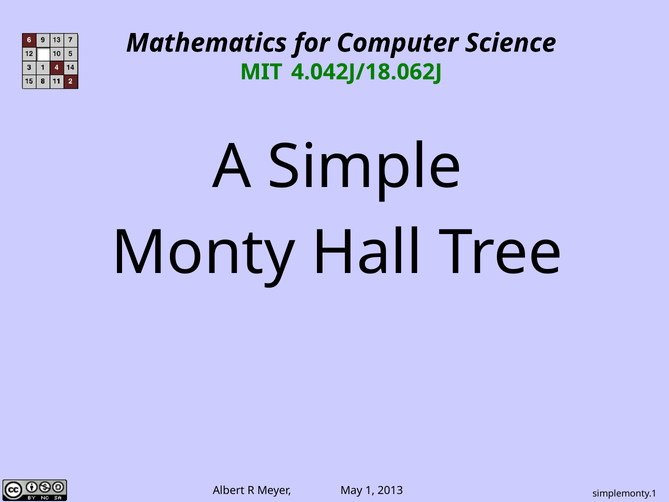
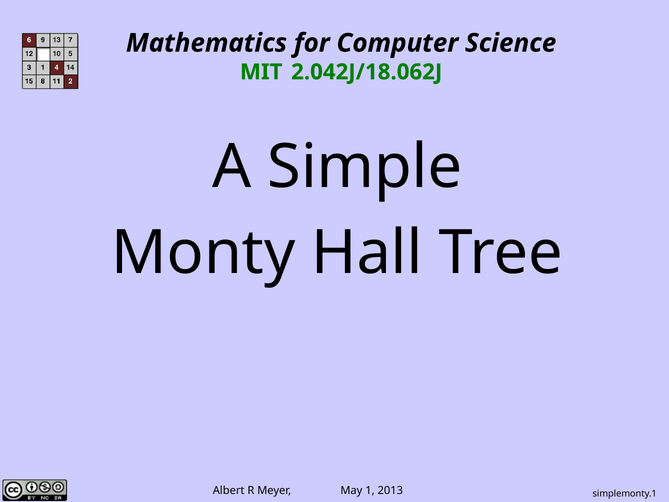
4.042J/18.062J: 4.042J/18.062J -> 2.042J/18.062J (367, 72)
